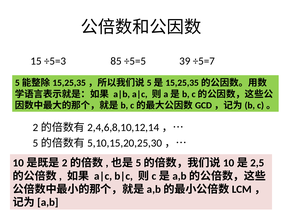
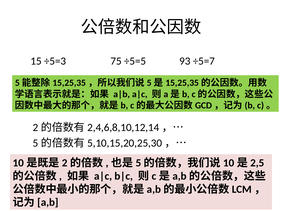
85: 85 -> 75 (116, 61)
39: 39 -> 93 (185, 61)
